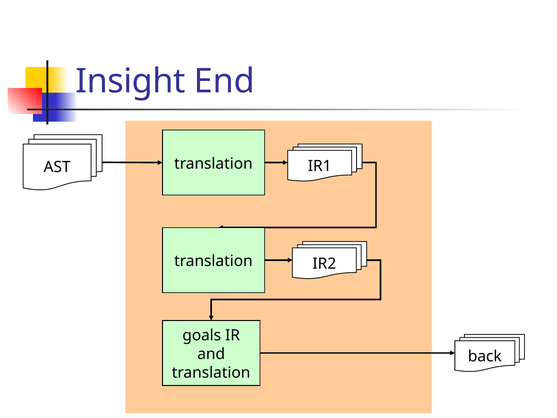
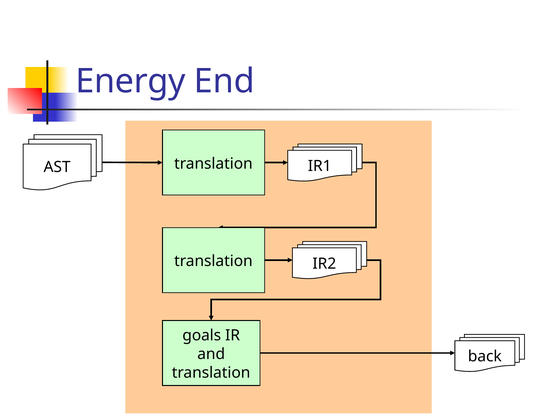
Insight: Insight -> Energy (131, 81)
